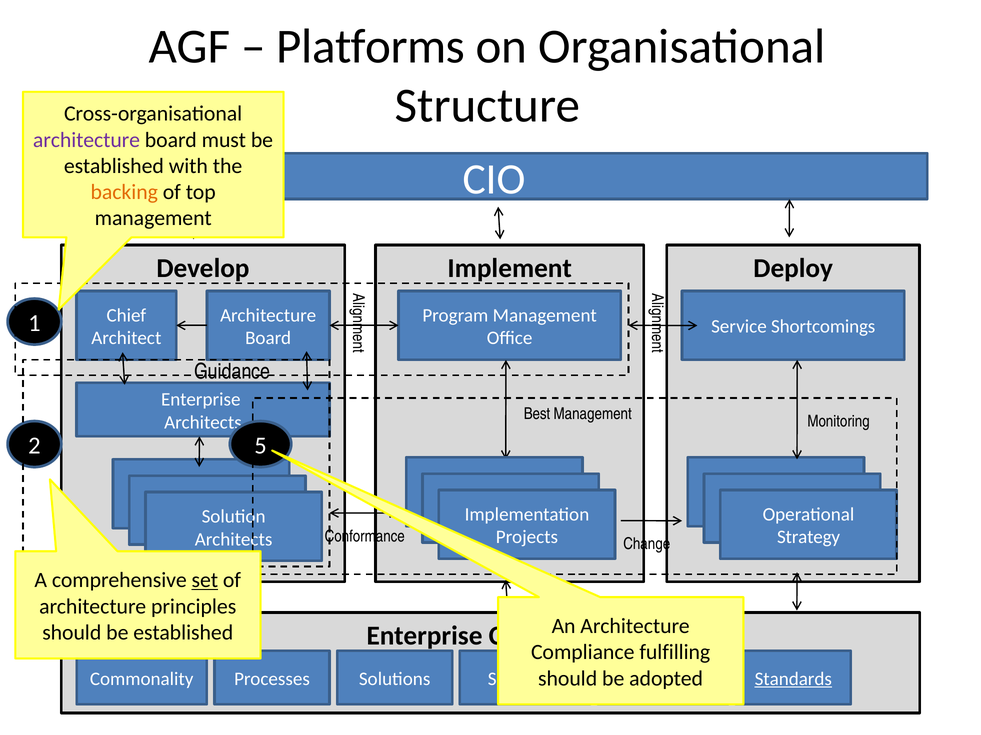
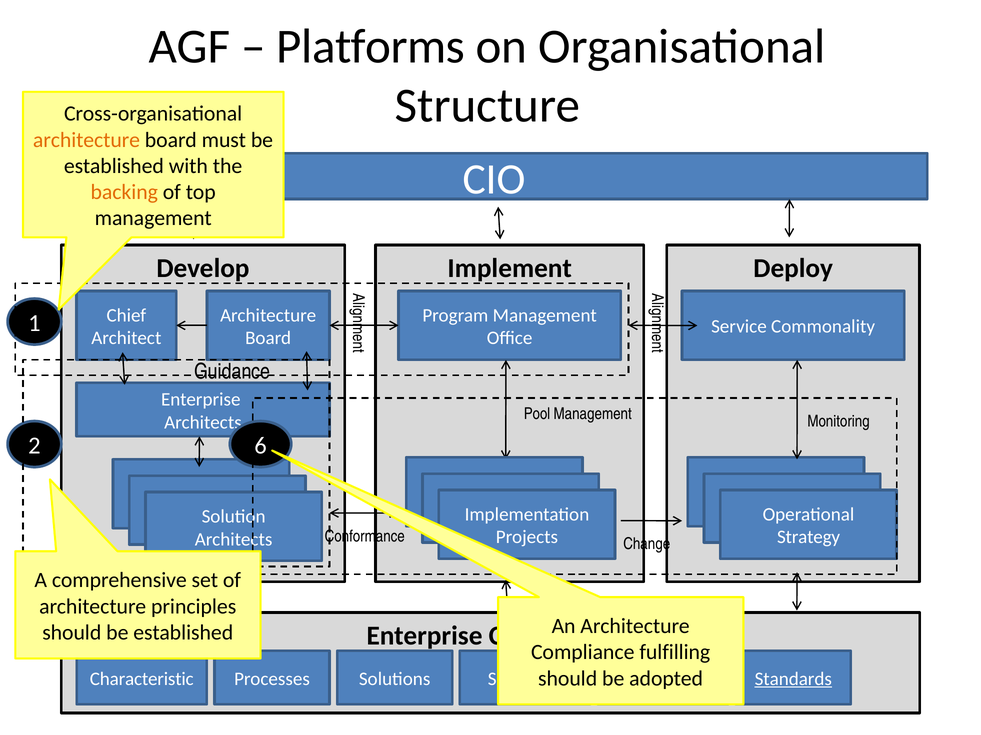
architecture colour: purple -> orange (87, 140)
Shortcomings: Shortcomings -> Commonality (823, 327)
Best: Best -> Pool (537, 414)
5: 5 -> 6 (260, 446)
set underline: present -> none (205, 581)
Commonality: Commonality -> Characteristic (142, 680)
